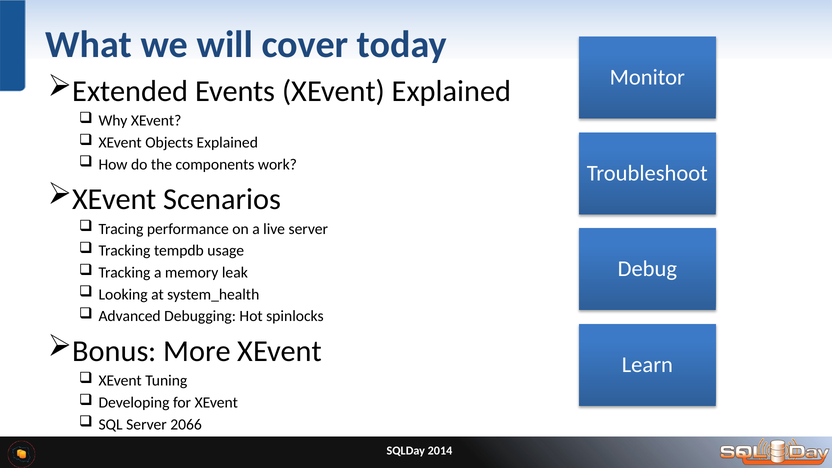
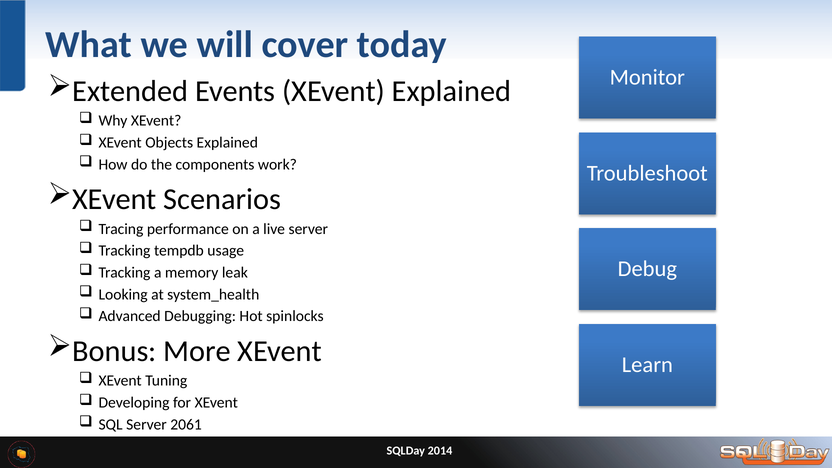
2066: 2066 -> 2061 (186, 424)
